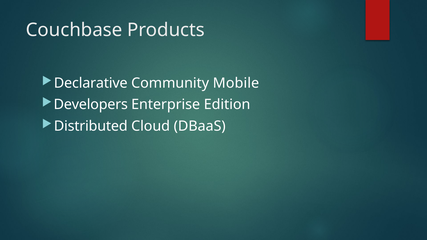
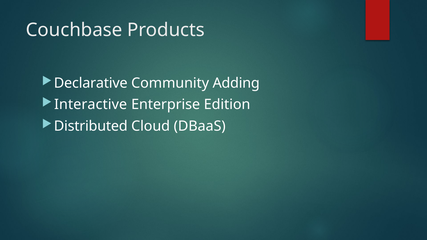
Mobile: Mobile -> Adding (236, 83)
Developers: Developers -> Interactive (91, 105)
